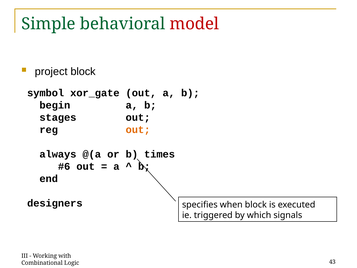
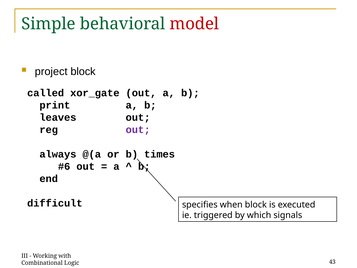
symbol: symbol -> called (46, 93)
begin: begin -> print (55, 105)
stages: stages -> leaves (58, 117)
out colour: orange -> purple (138, 130)
designers: designers -> difficult (55, 203)
